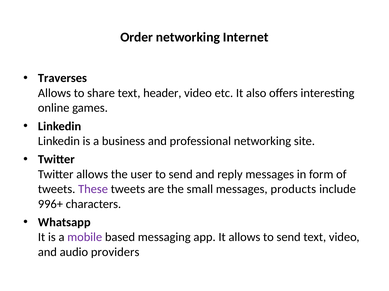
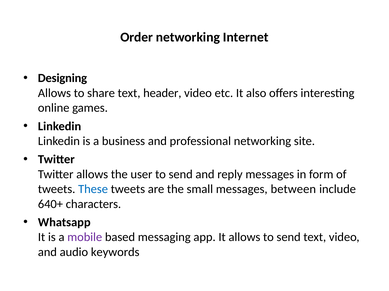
Traverses: Traverses -> Designing (62, 78)
These colour: purple -> blue (93, 190)
products: products -> between (293, 190)
996+: 996+ -> 640+ (50, 204)
providers: providers -> keywords (115, 253)
